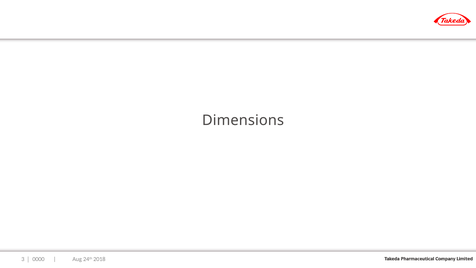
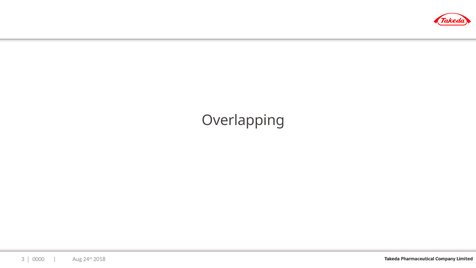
Dimensions: Dimensions -> Overlapping (243, 120)
